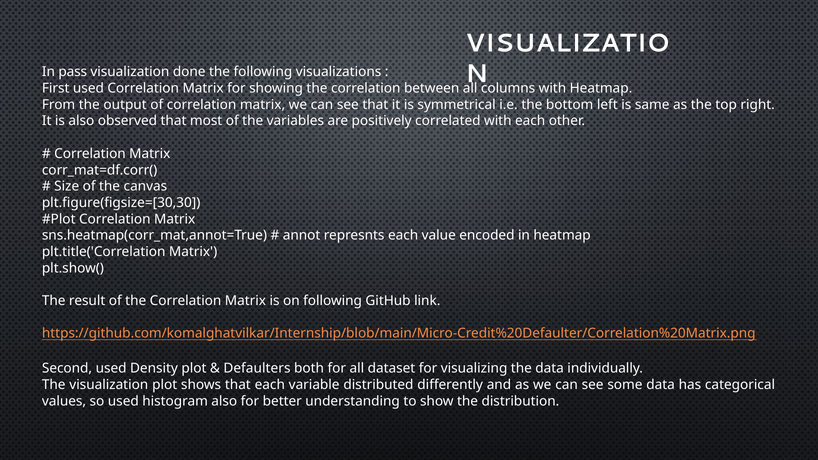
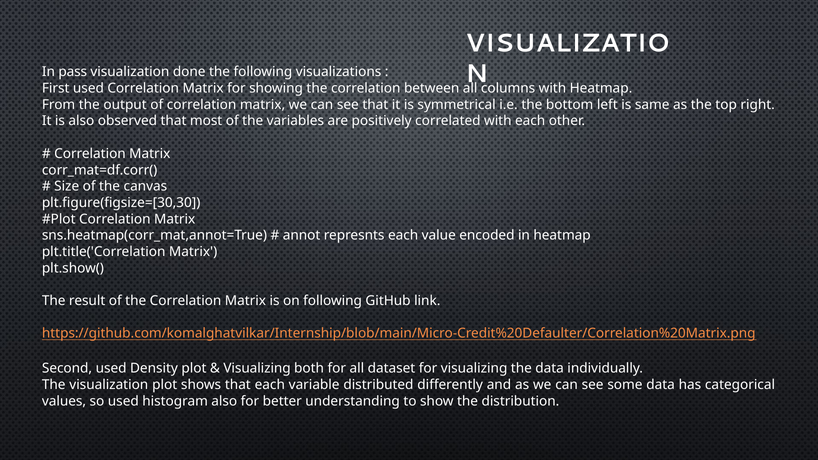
Defaulters: Defaulters -> Visualizing (257, 368)
